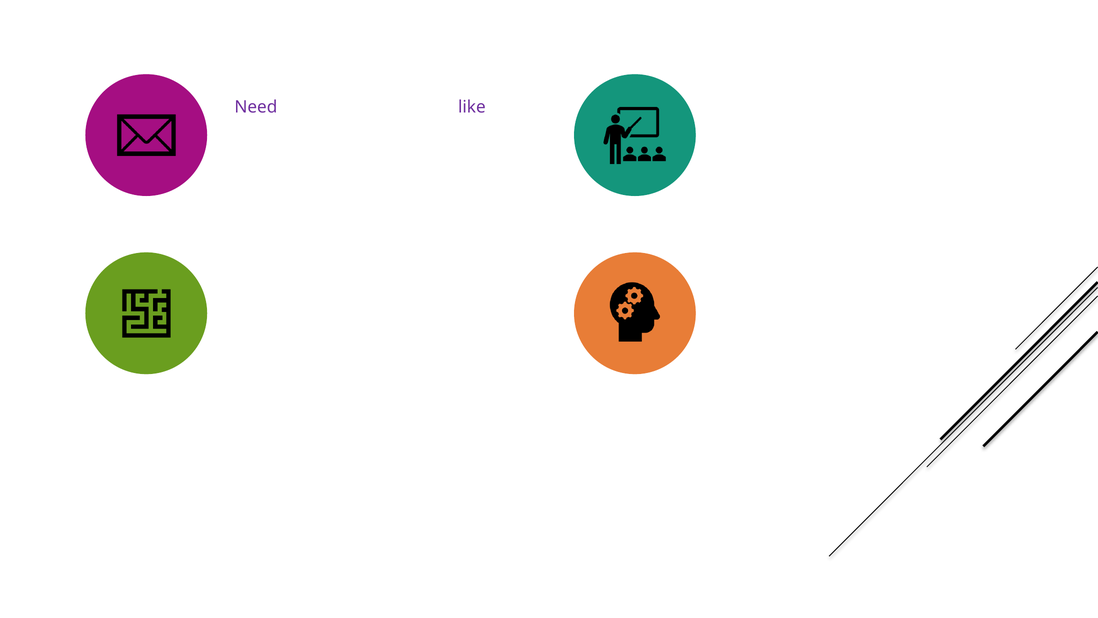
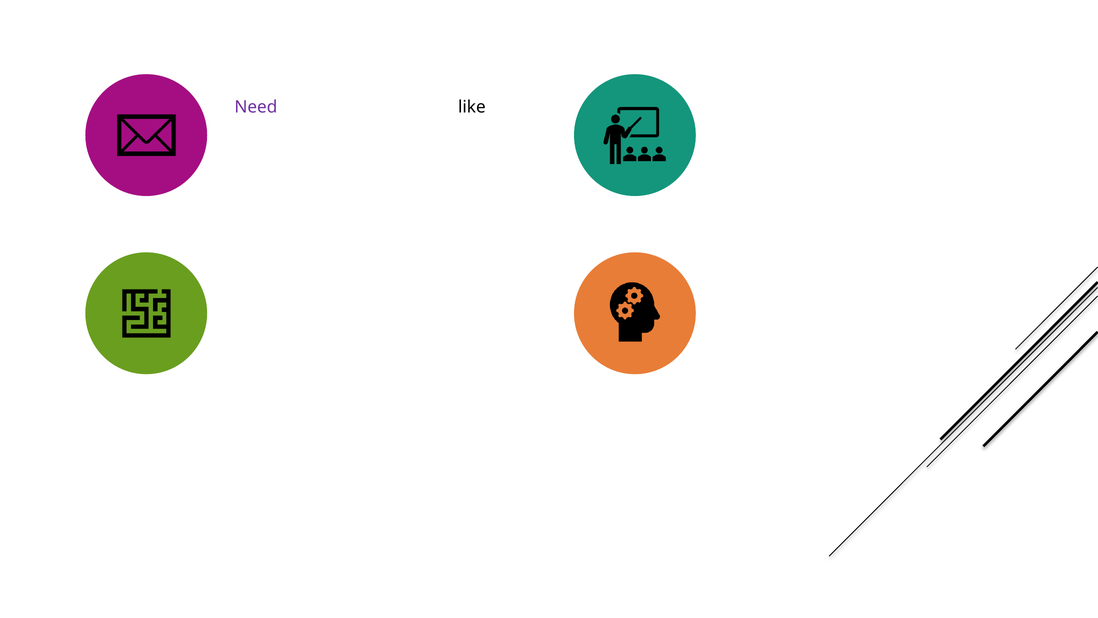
like colour: purple -> black (472, 107)
